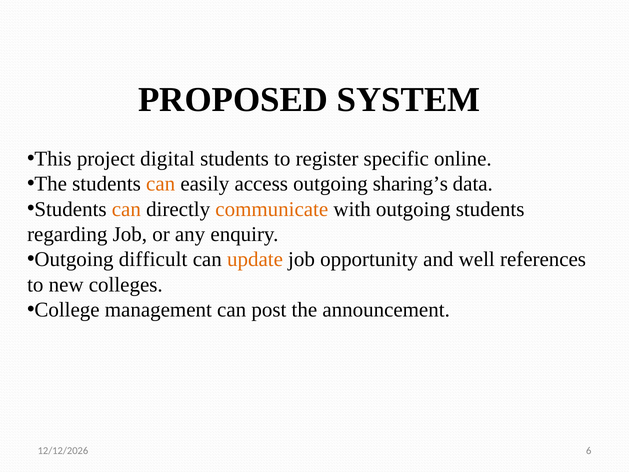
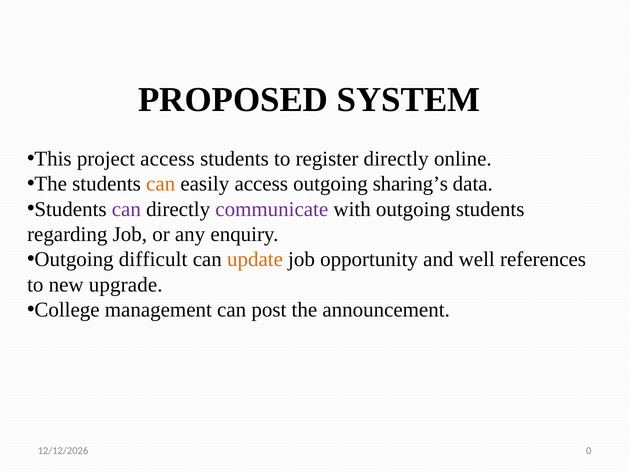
project digital: digital -> access (167, 159)
register specific: specific -> directly (396, 159)
can colour: orange -> purple (126, 209)
communicate colour: orange -> purple (272, 209)
colleges: colleges -> upgrade (126, 284)
6: 6 -> 0 (589, 450)
